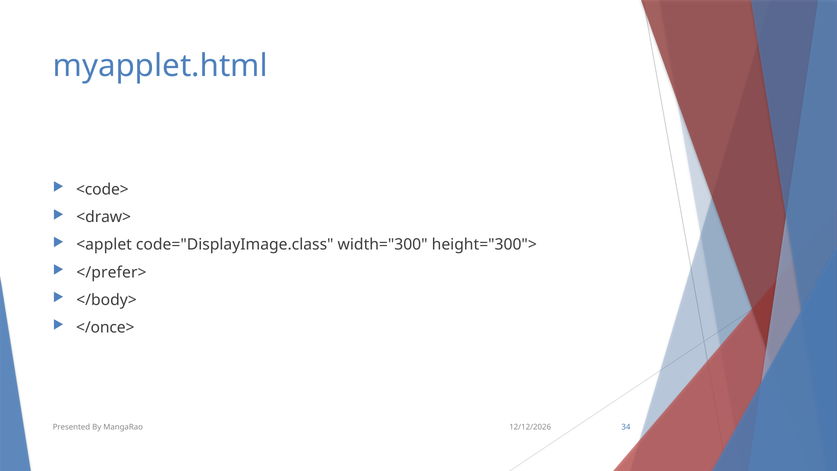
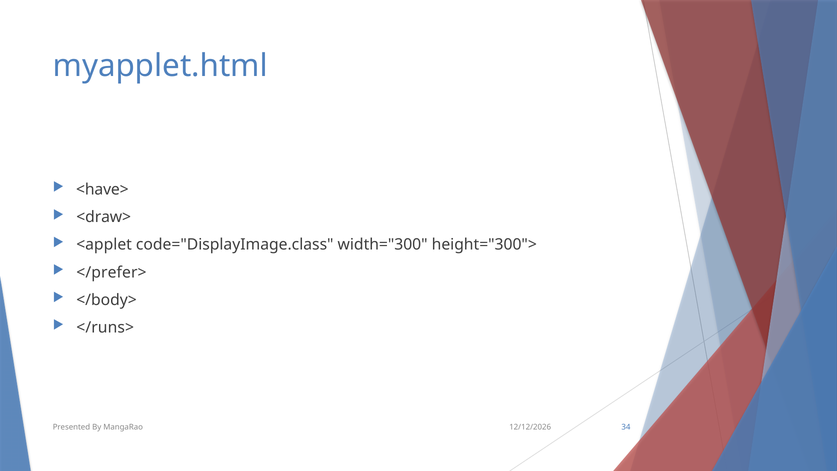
<code>: <code> -> <have> (102, 190)
</once>: </once> -> </runs> (105, 327)
